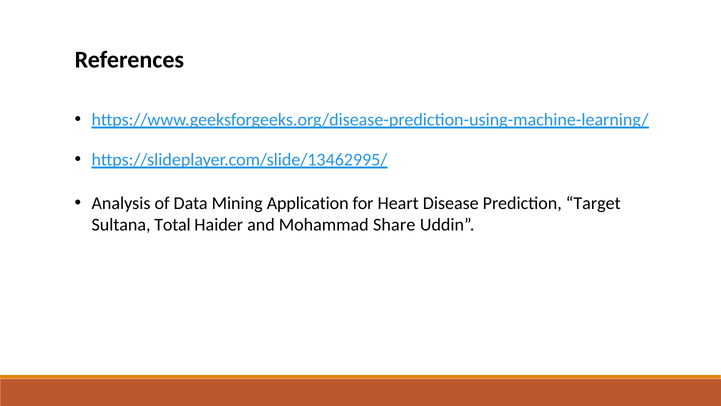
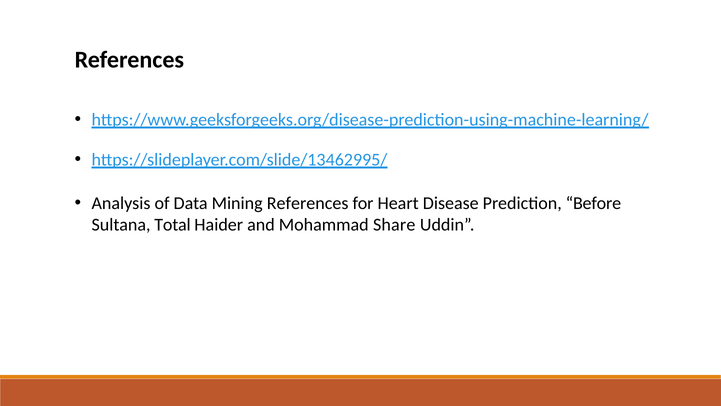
Mining Application: Application -> References (308, 203)
Target: Target -> Before (593, 203)
